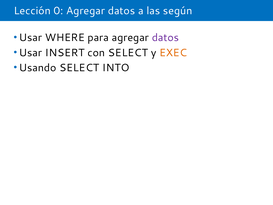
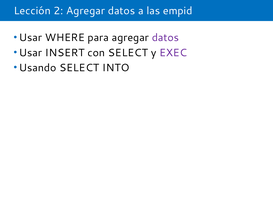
0: 0 -> 2 (58, 11)
según: según -> empid (178, 11)
EXEC colour: orange -> purple (173, 53)
